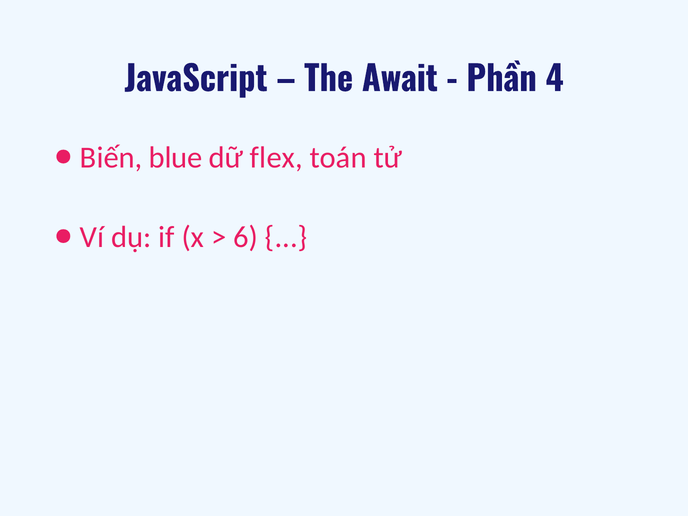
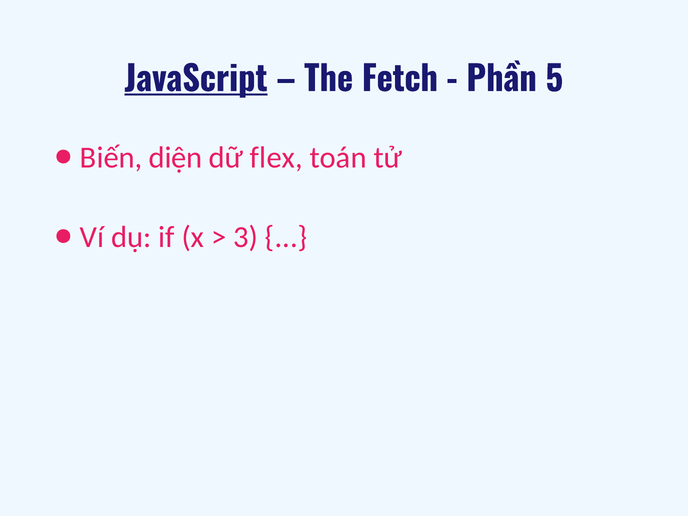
JavaScript underline: none -> present (196, 80)
Await: Await -> Fetch (400, 80)
4: 4 -> 5 (554, 80)
blue: blue -> diện (176, 158)
6: 6 -> 3 (246, 237)
